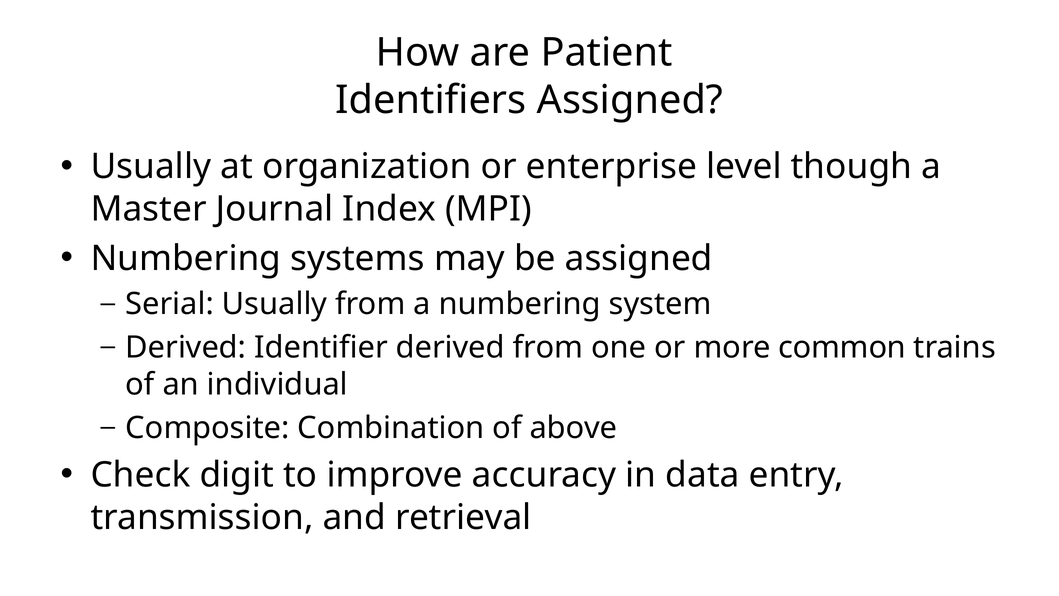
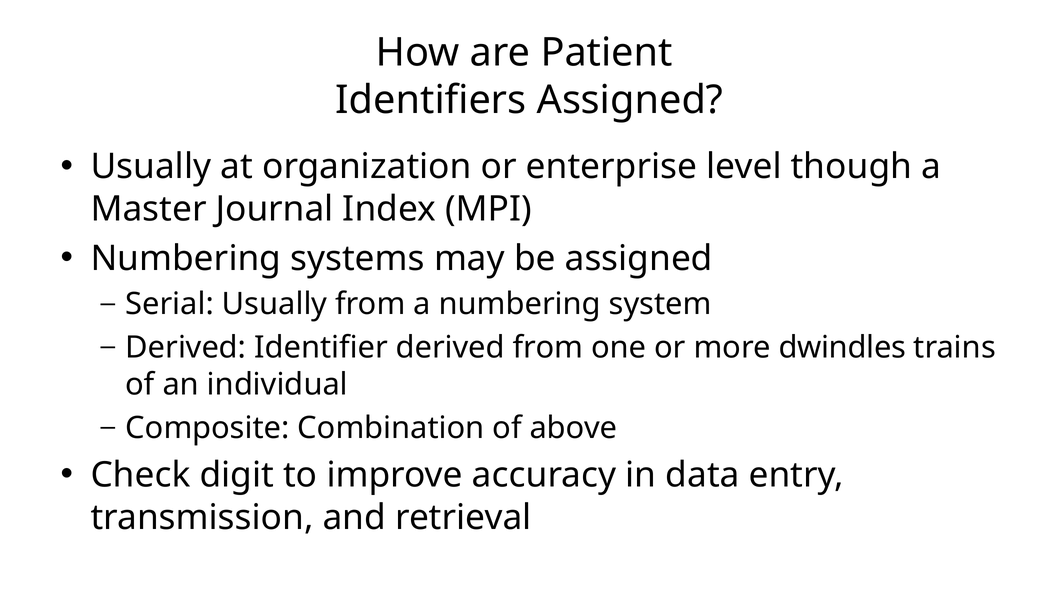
common: common -> dwindles (842, 347)
